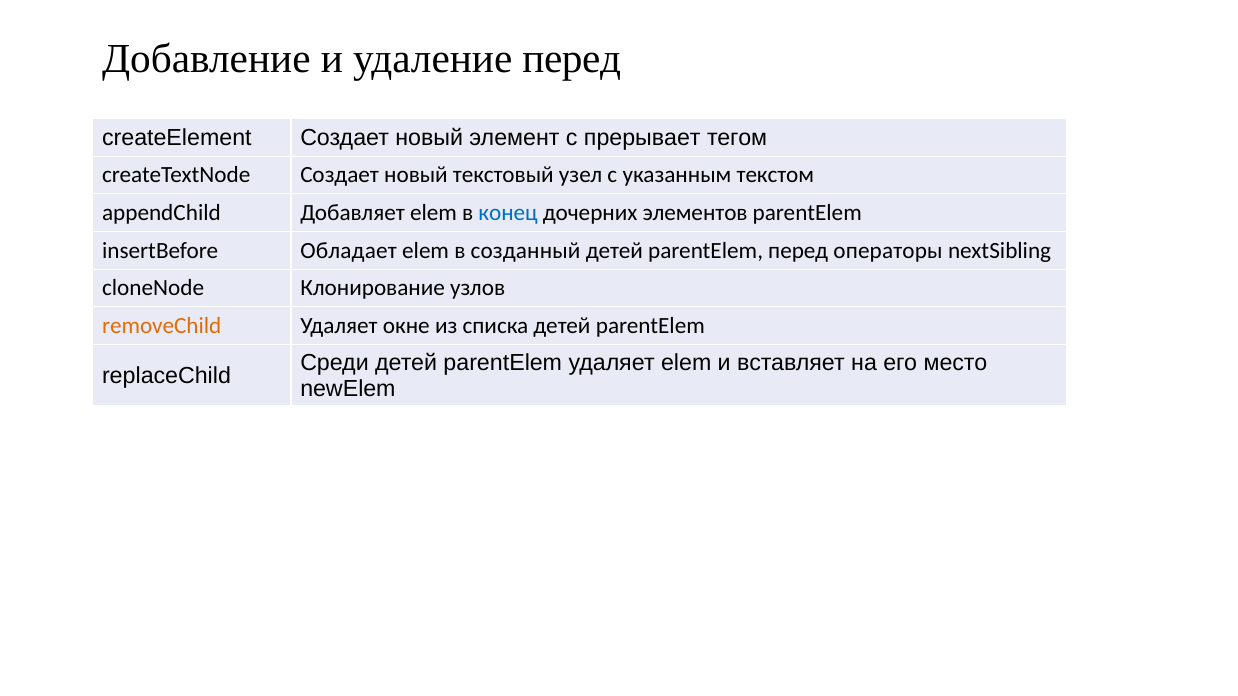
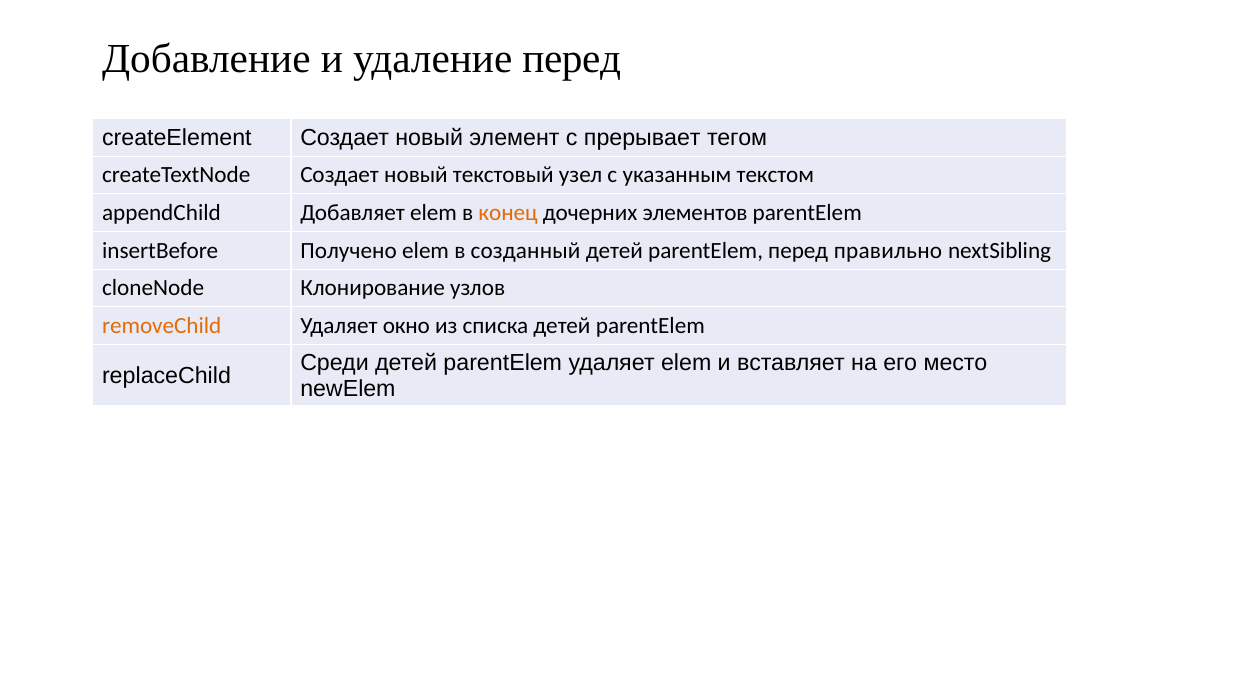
конец colour: blue -> orange (508, 213)
Обладает: Обладает -> Получено (349, 251)
операторы: операторы -> правильно (888, 251)
окне: окне -> окно (406, 326)
